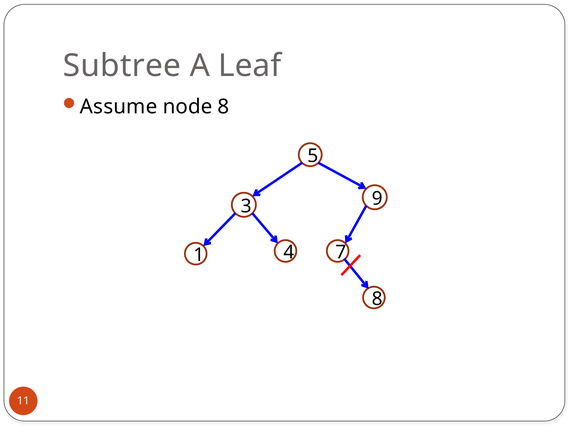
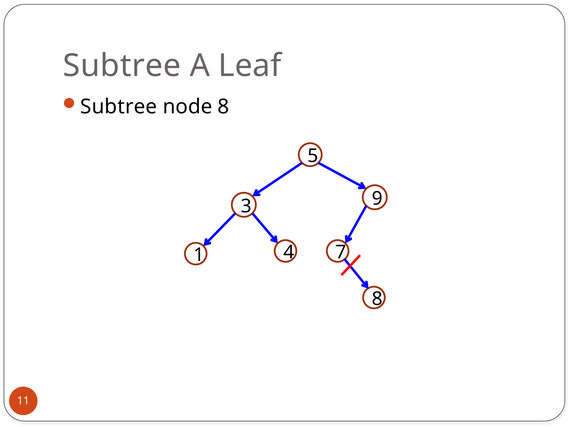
Assume: Assume -> Subtree (119, 107)
